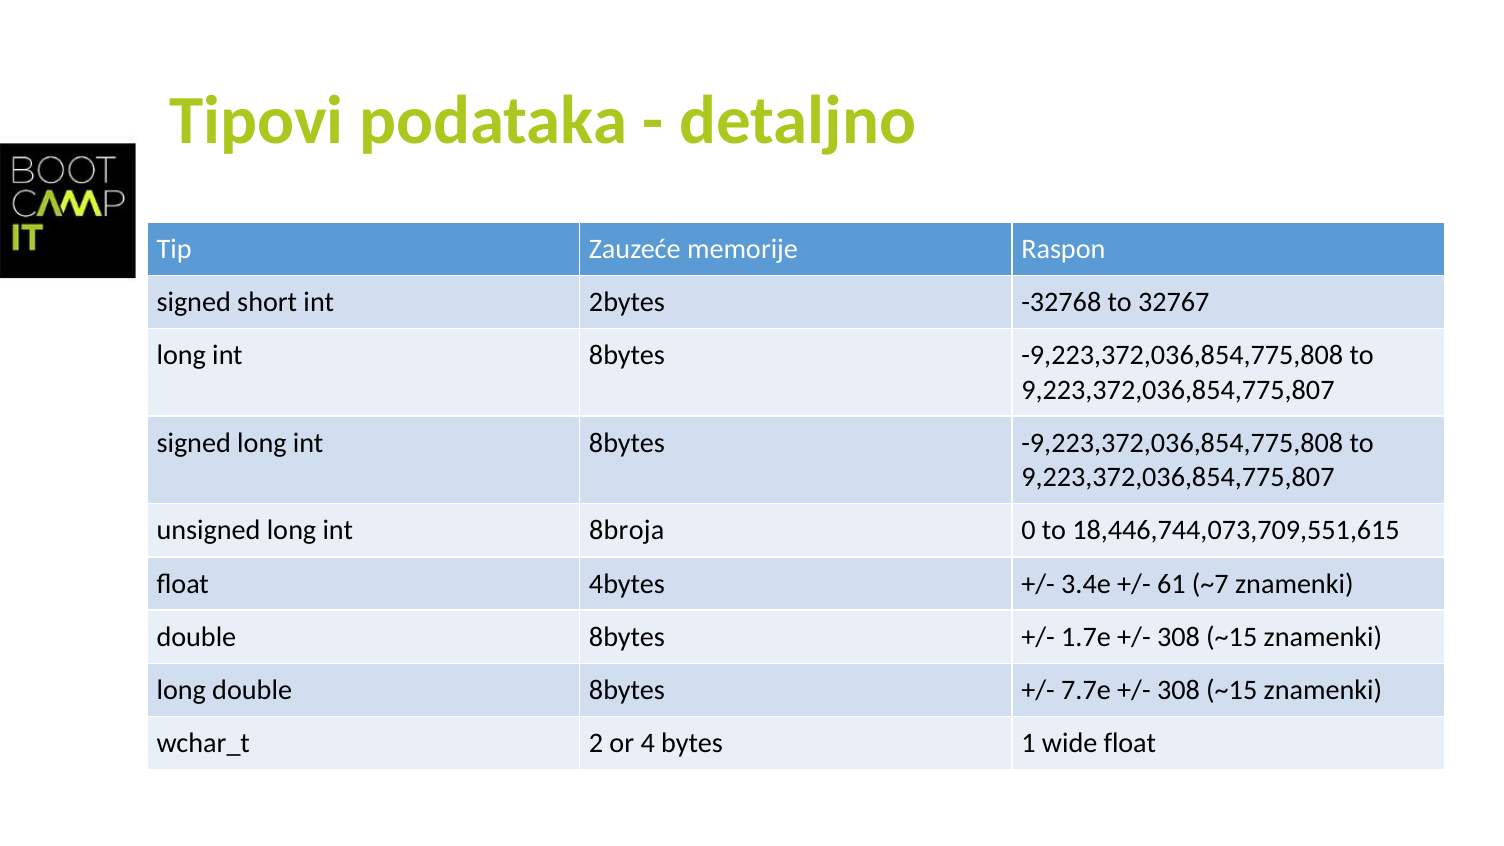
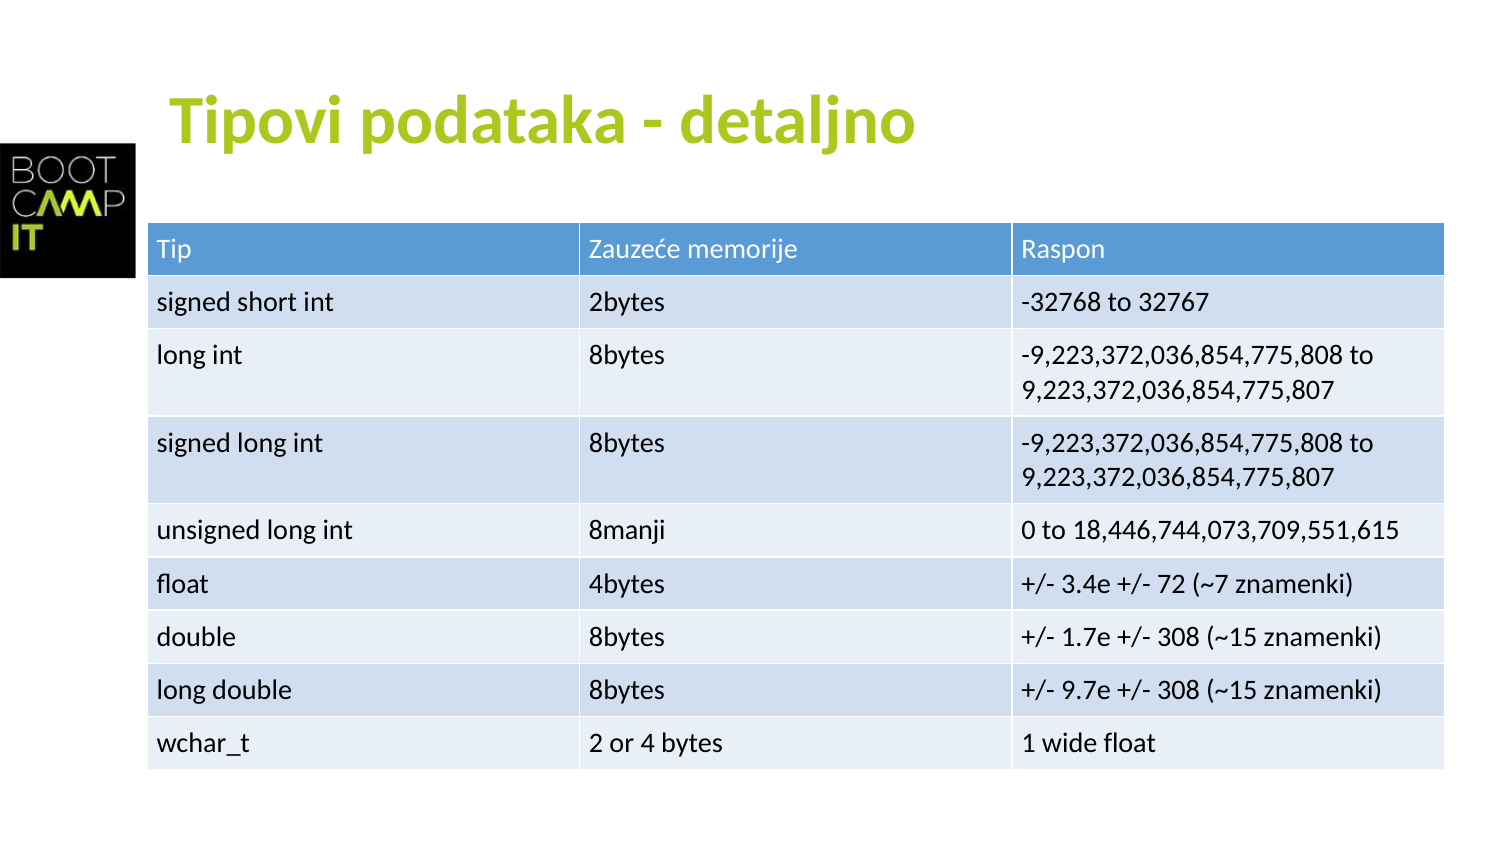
8broja: 8broja -> 8manji (627, 531)
61: 61 -> 72 (1171, 584)
7.7e: 7.7e -> 9.7e (1086, 690)
